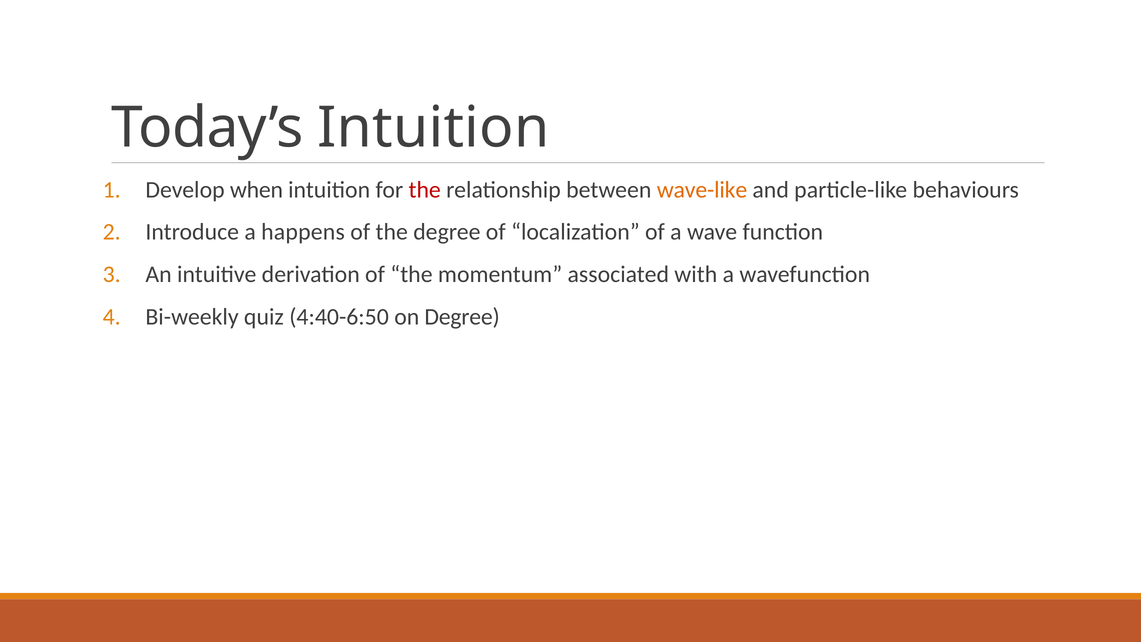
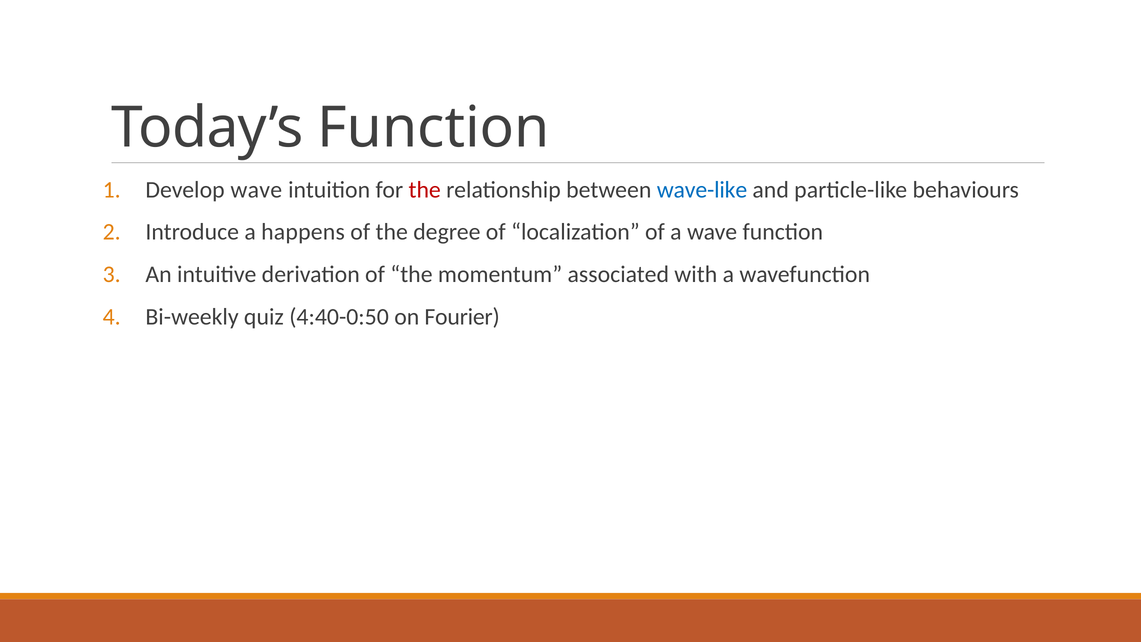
Today’s Intuition: Intuition -> Function (433, 128)
Develop when: when -> wave (256, 190)
wave-like colour: orange -> blue (702, 190)
4:40-6:50: 4:40-6:50 -> 4:40-0:50 (339, 317)
on Degree: Degree -> Fourier (462, 317)
